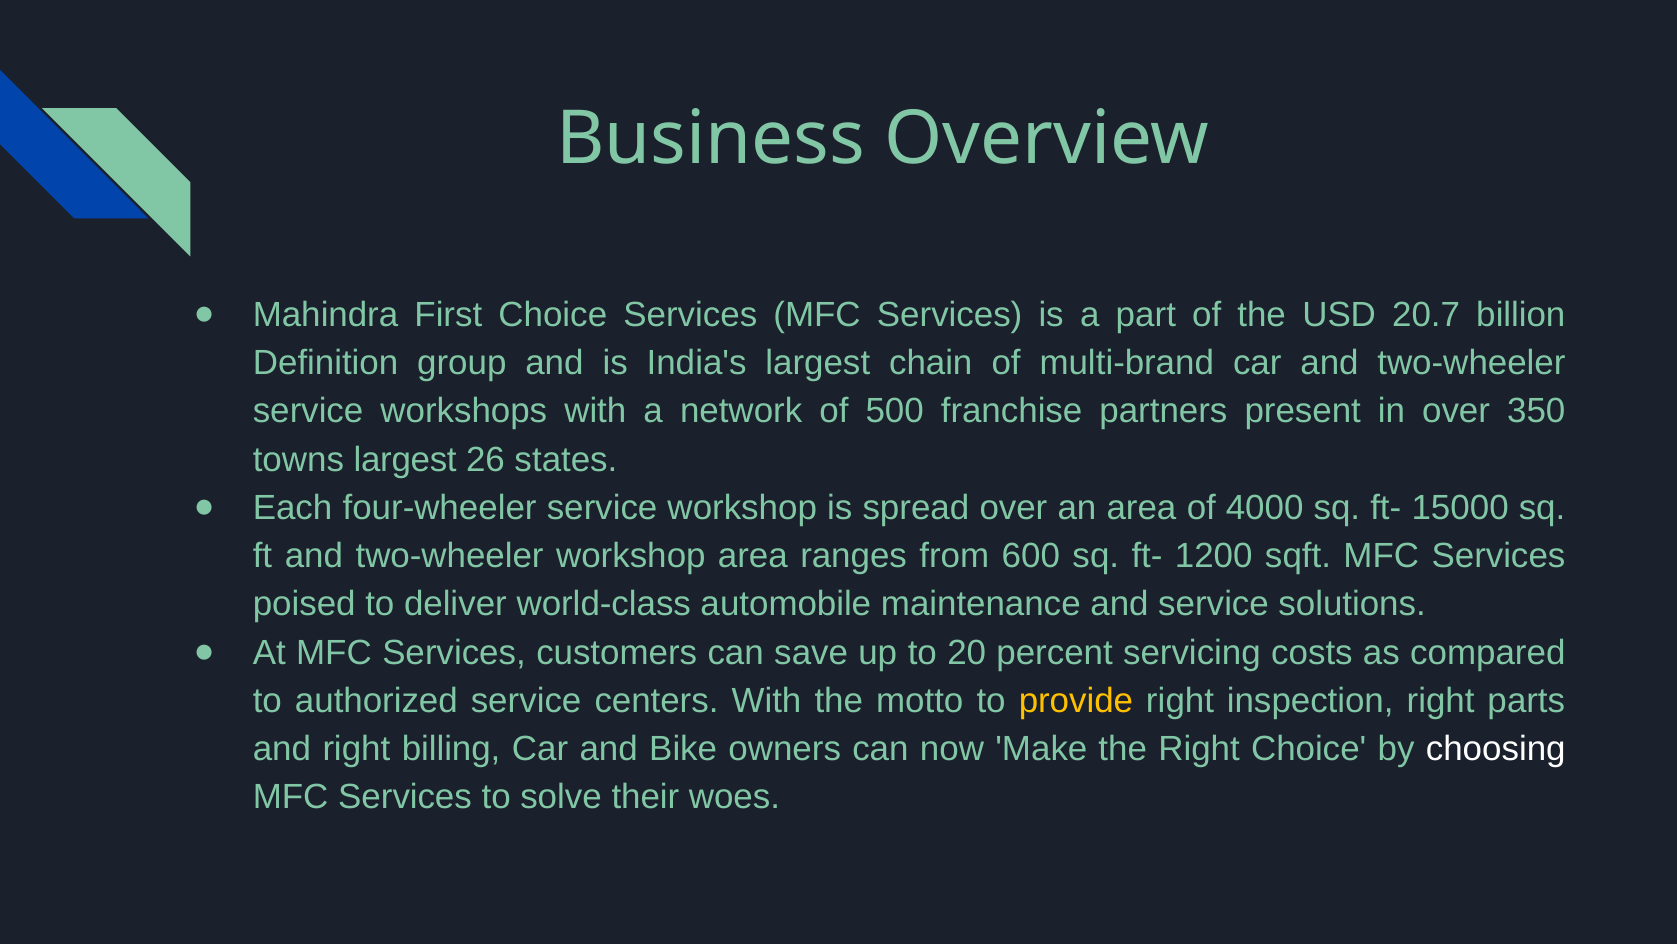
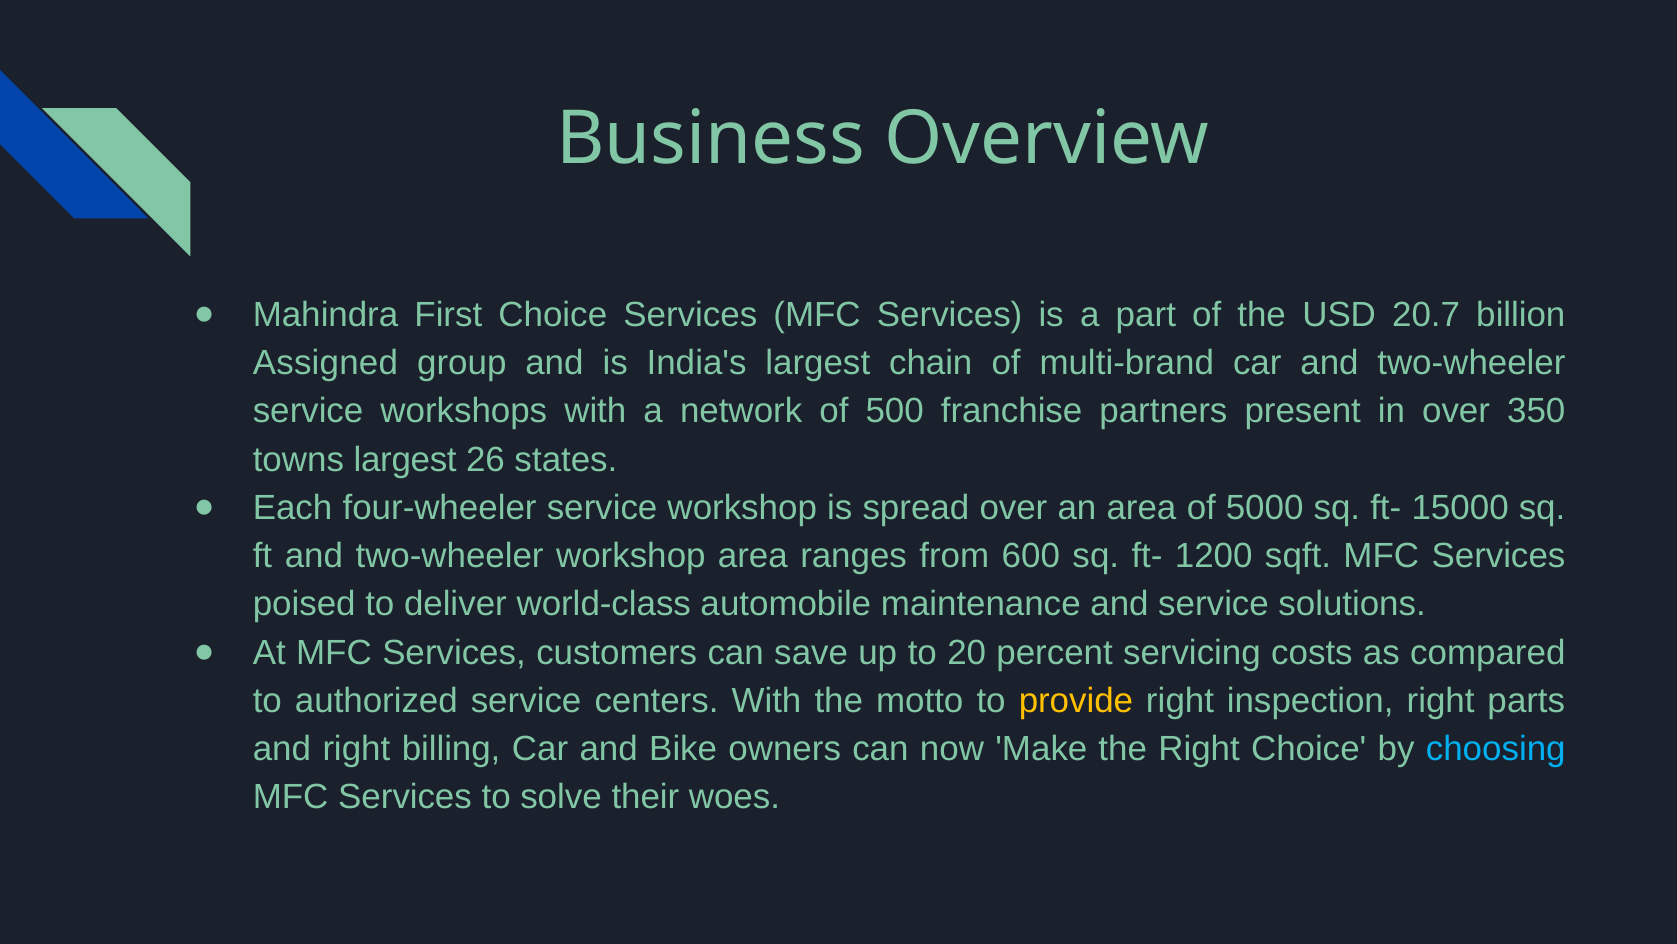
Definition: Definition -> Assigned (325, 363)
4000: 4000 -> 5000 (1265, 507)
choosing colour: white -> light blue (1496, 748)
